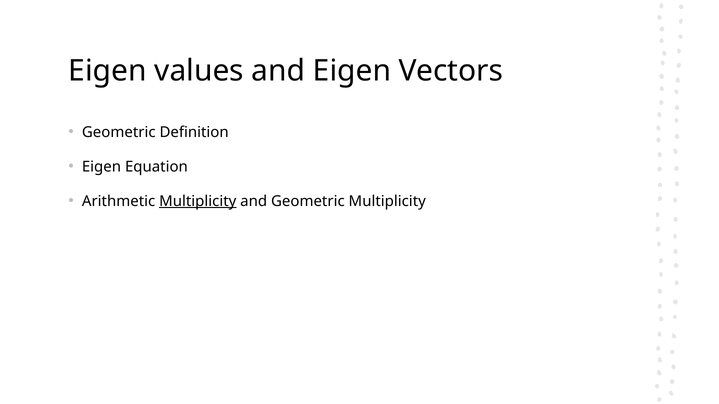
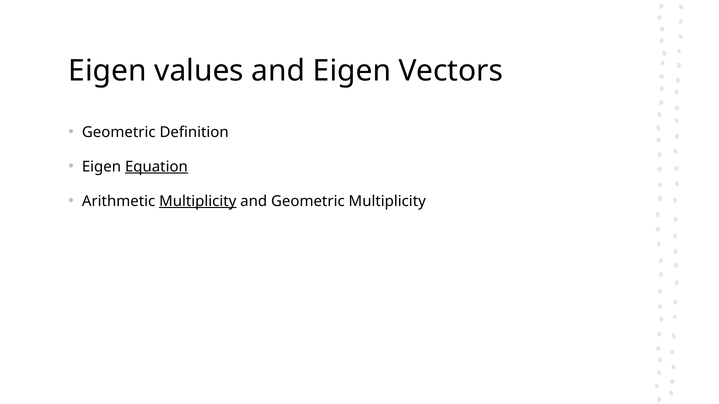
Equation underline: none -> present (156, 167)
